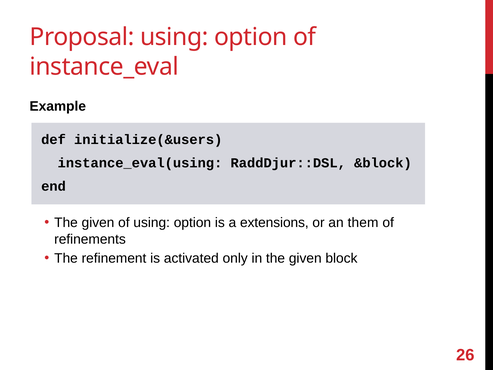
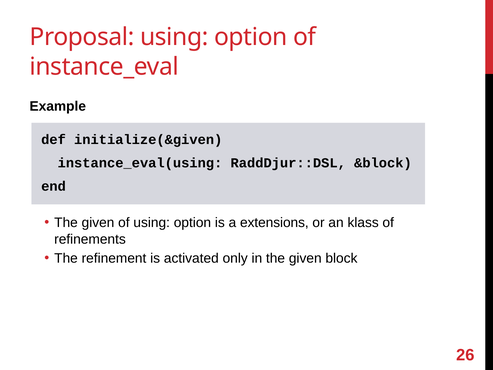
initialize(&users: initialize(&users -> initialize(&given (148, 140)
them: them -> klass (363, 223)
